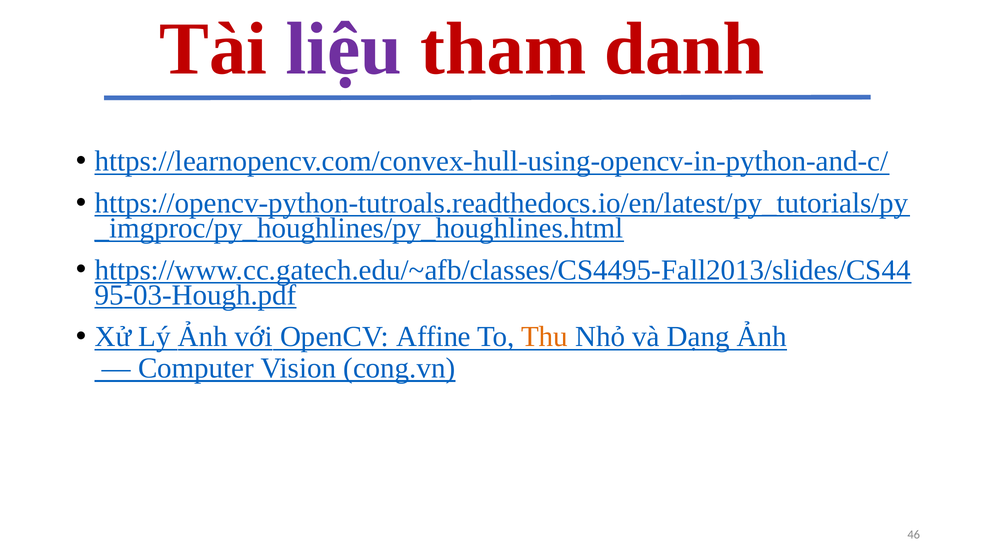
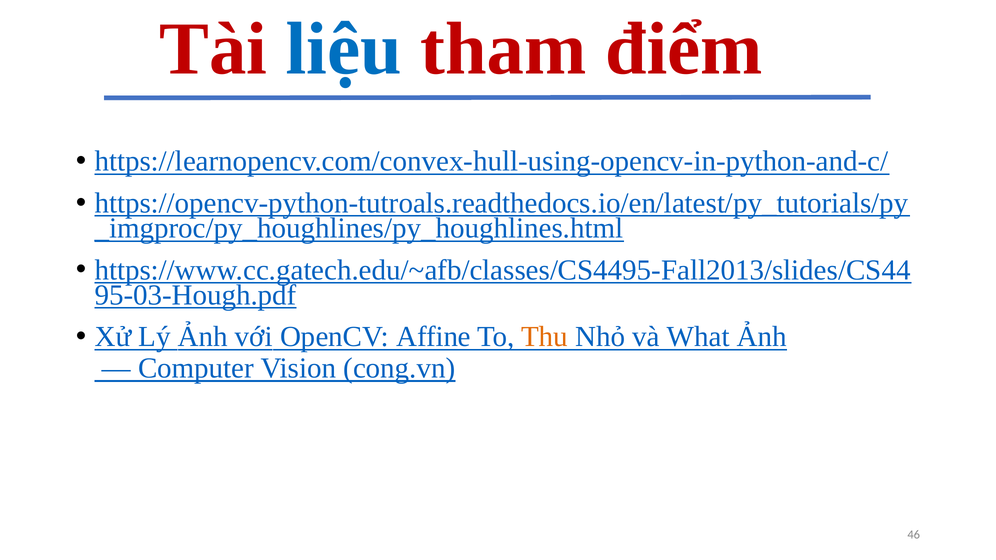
liệu colour: purple -> blue (344, 49)
danh: danh -> điểm (684, 49)
Dạng: Dạng -> What (698, 337)
